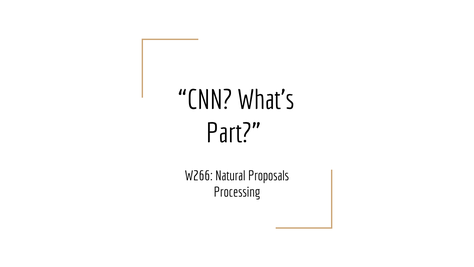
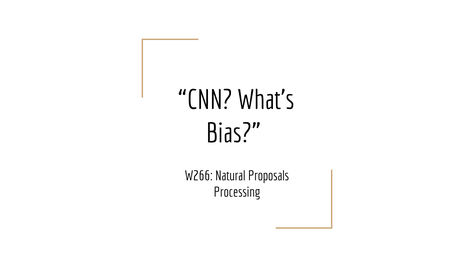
Part: Part -> Bias (234, 133)
